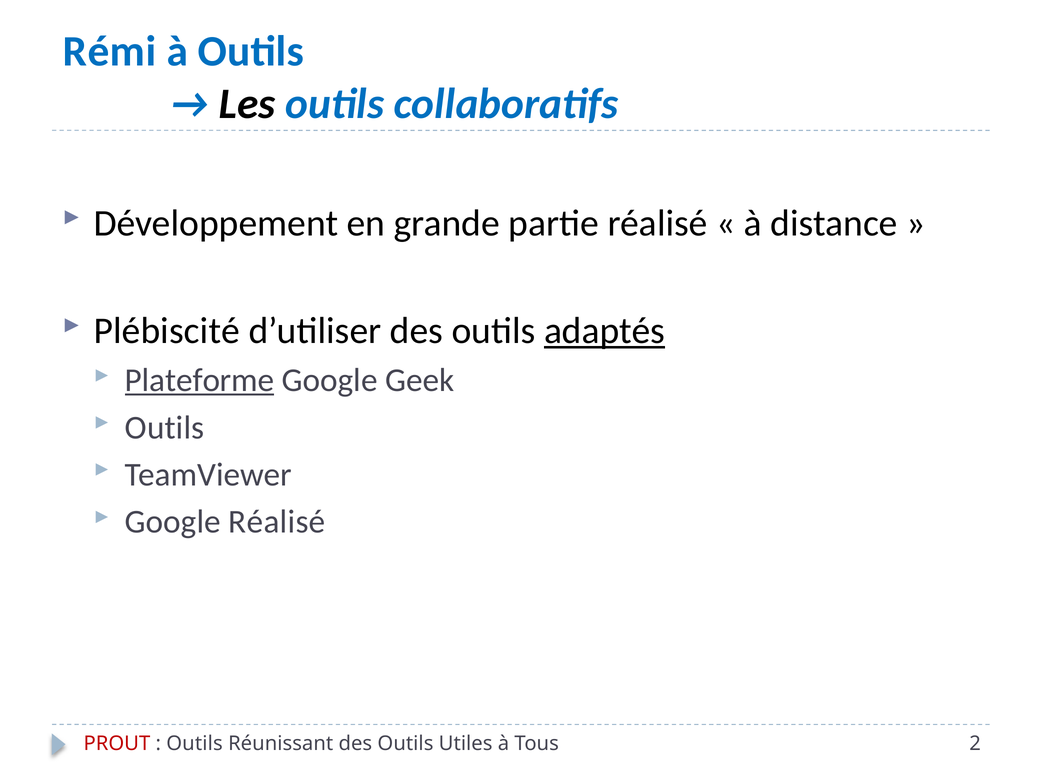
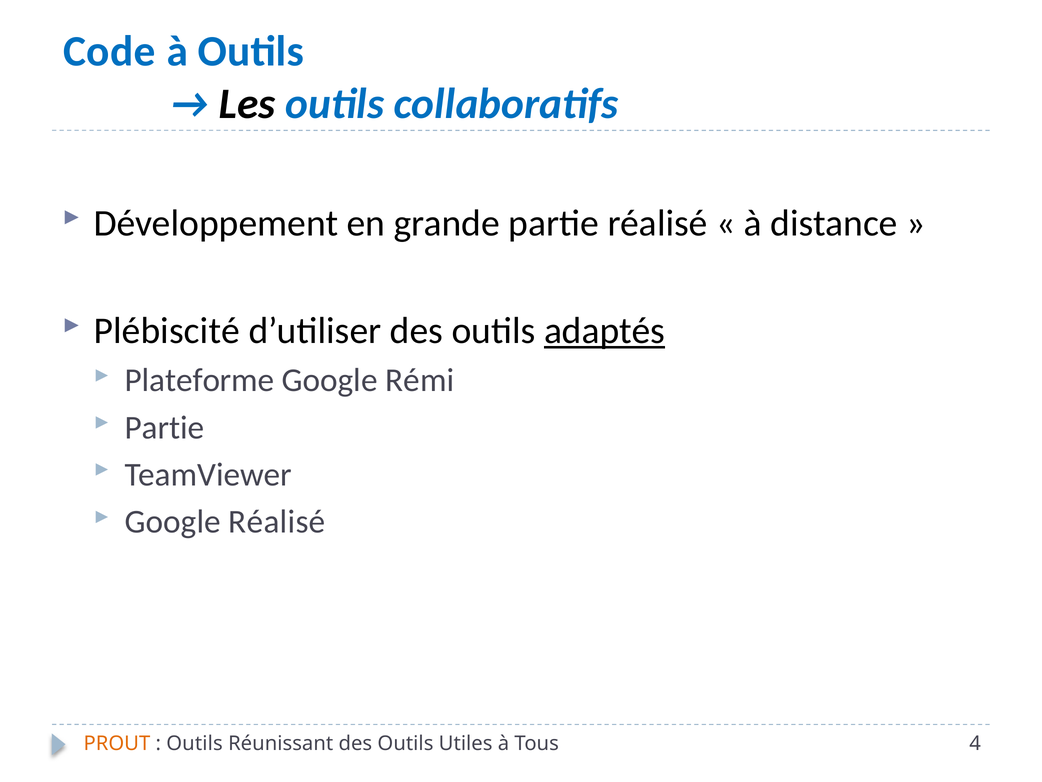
Rémi: Rémi -> Code (109, 52)
Plateforme underline: present -> none (200, 380)
Geek: Geek -> Rémi (420, 380)
Outils: Outils -> Partie (165, 427)
PROUT colour: red -> orange (117, 743)
2: 2 -> 4 (975, 743)
